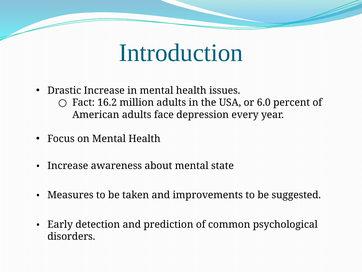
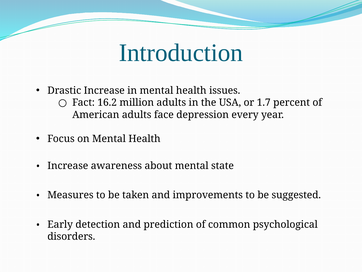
6.0: 6.0 -> 1.7 (264, 102)
